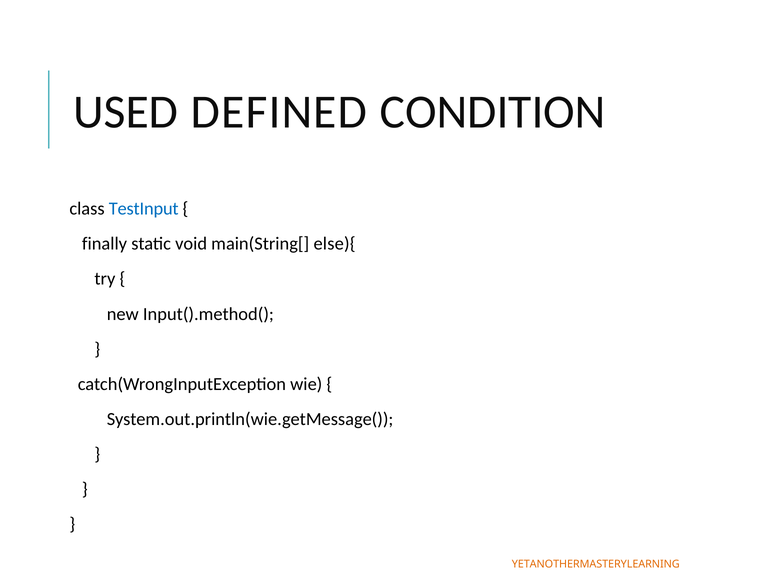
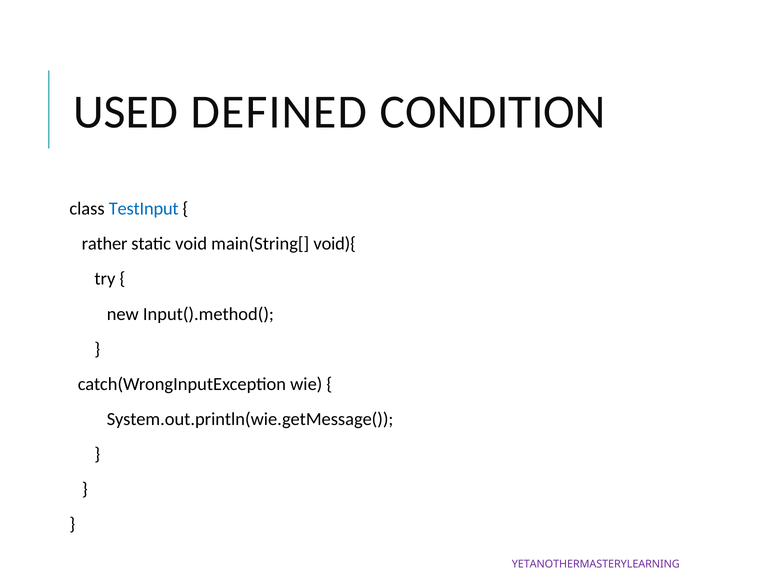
finally: finally -> rather (105, 244)
else){: else){ -> void){ (335, 244)
YETANOTHERMASTERYLEARNING colour: orange -> purple (596, 564)
